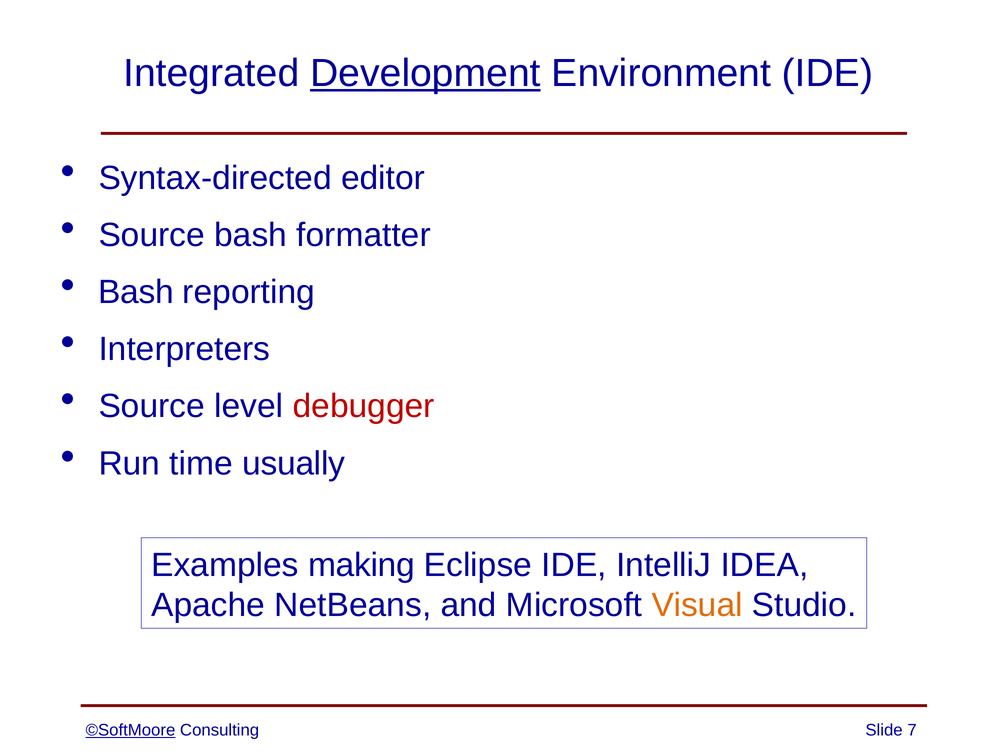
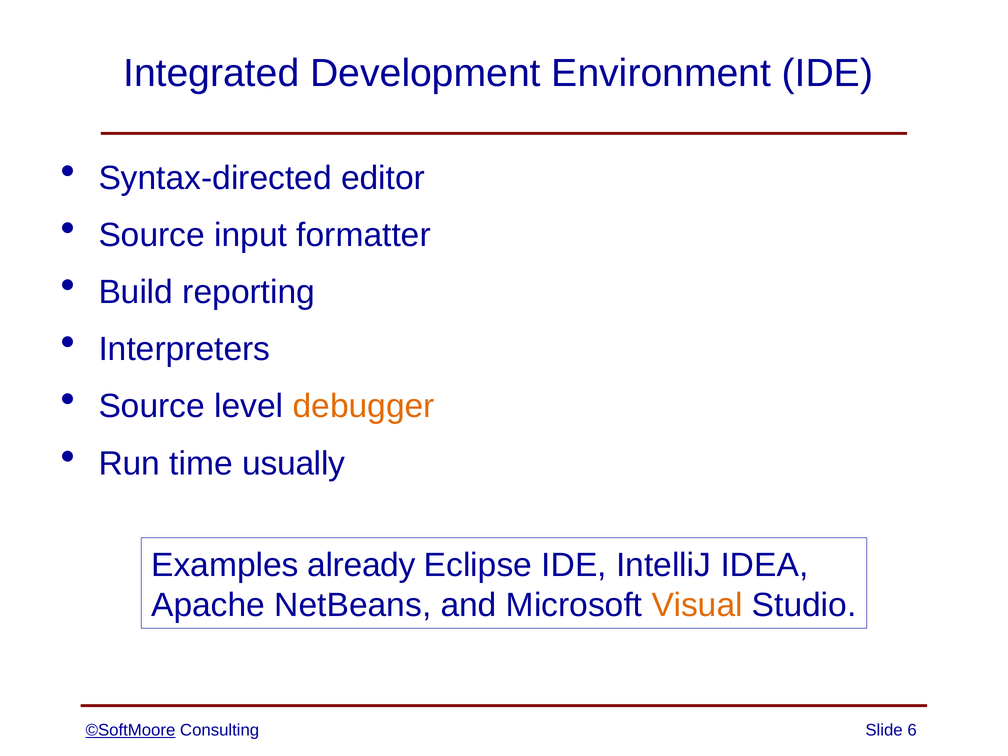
Development underline: present -> none (425, 73)
Source bash: bash -> input (251, 235)
Bash: Bash -> Build (136, 292)
debugger colour: red -> orange (364, 406)
making: making -> already (361, 565)
7: 7 -> 6 (912, 730)
